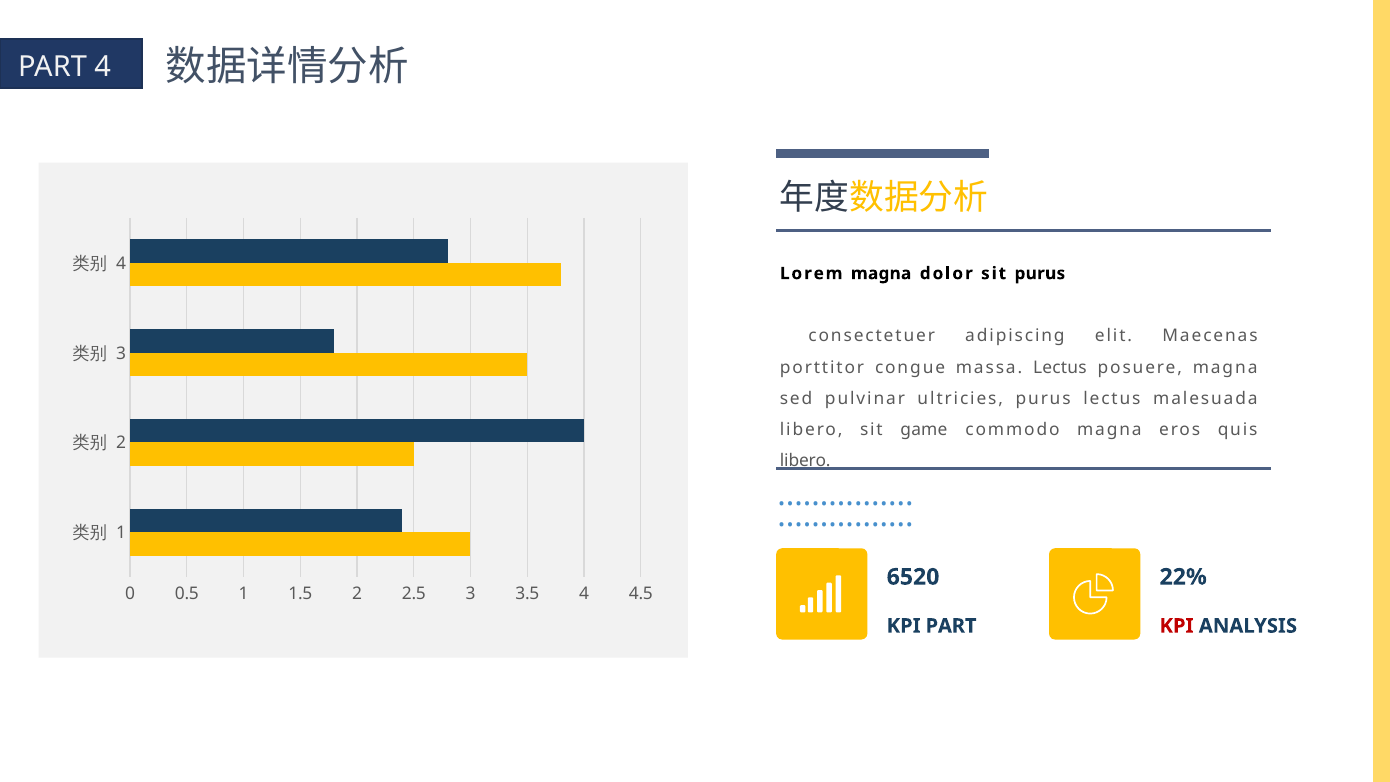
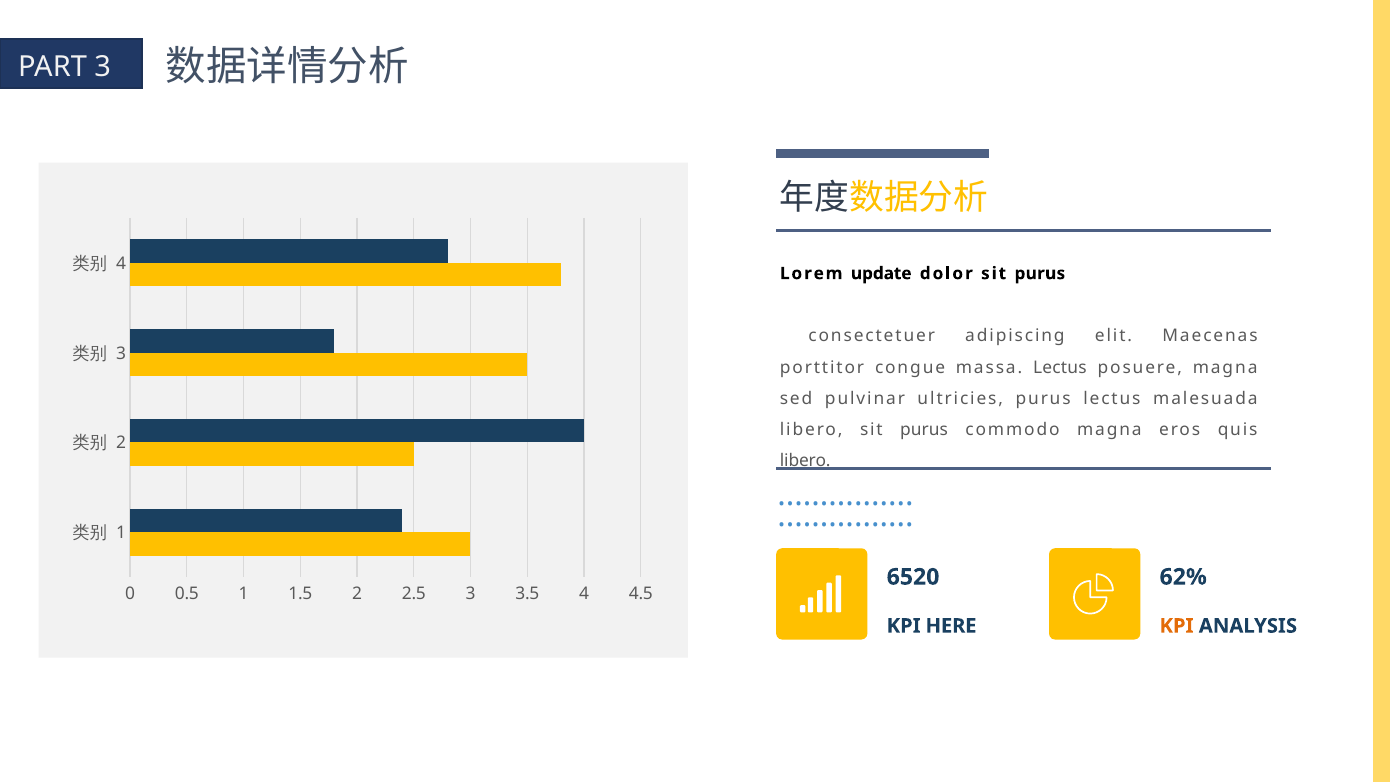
PART 4: 4 -> 3 (103, 67)
Lorem magna: magna -> update (881, 273)
libero sit game: game -> purus (924, 430)
22%: 22% -> 62% (1183, 577)
KPI PART: PART -> HERE (951, 626)
KPI colour: red -> orange (1177, 626)
